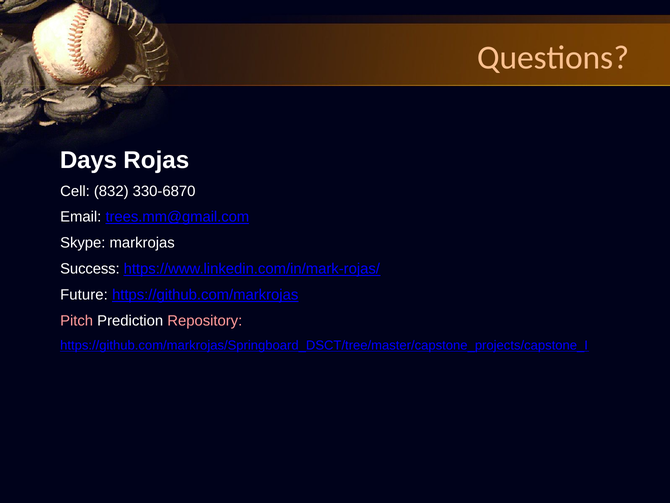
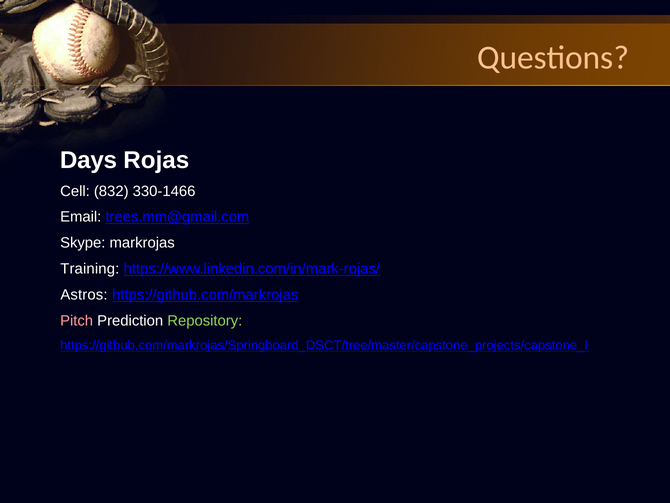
330-6870: 330-6870 -> 330-1466 (164, 191)
Success: Success -> Training (90, 269)
Future: Future -> Astros (84, 295)
Repository colour: pink -> light green (205, 320)
